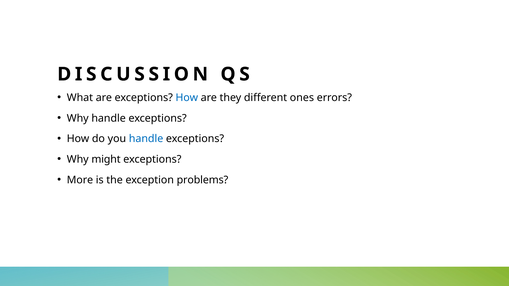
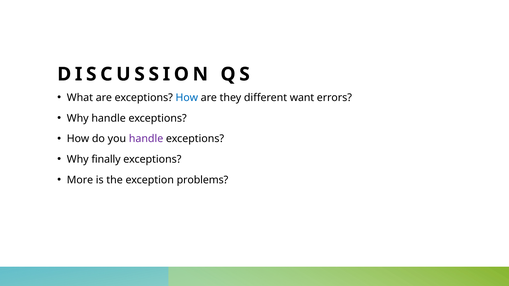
ones: ones -> want (302, 98)
handle colour: blue -> purple (146, 139)
might: might -> finally (106, 160)
